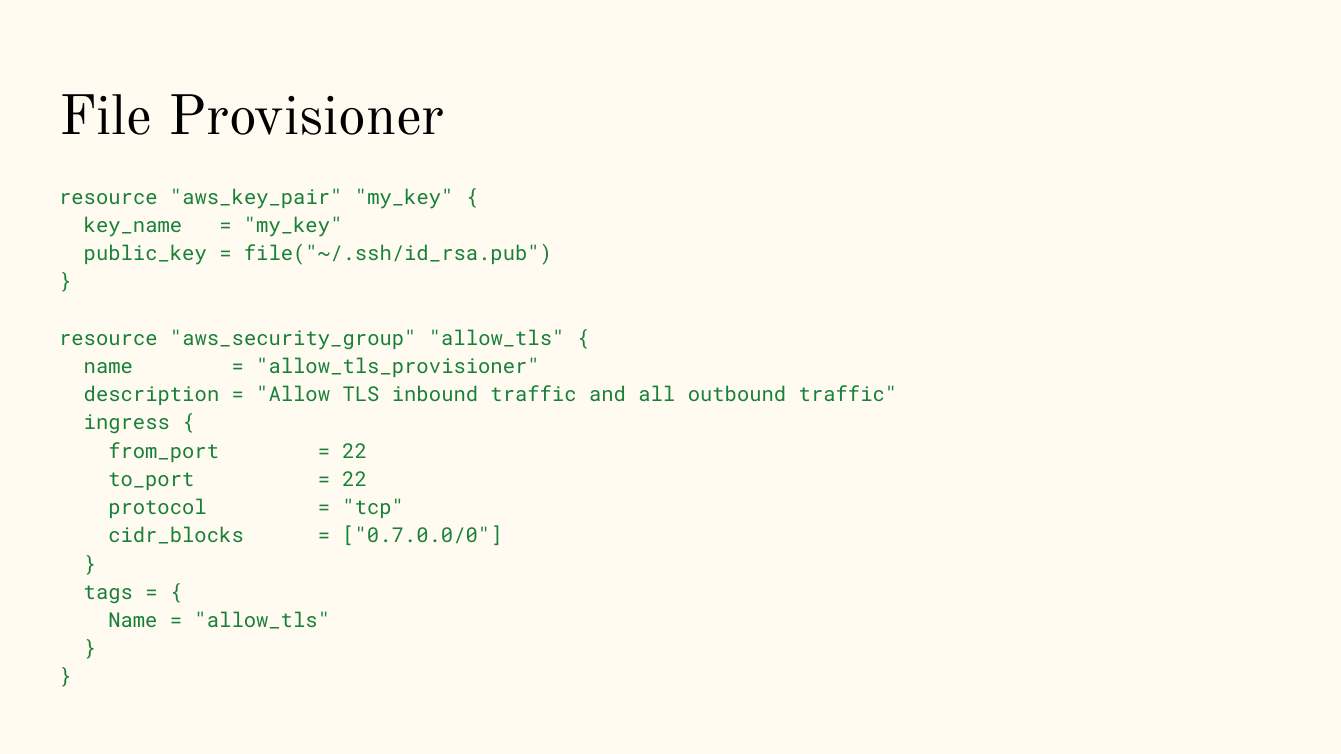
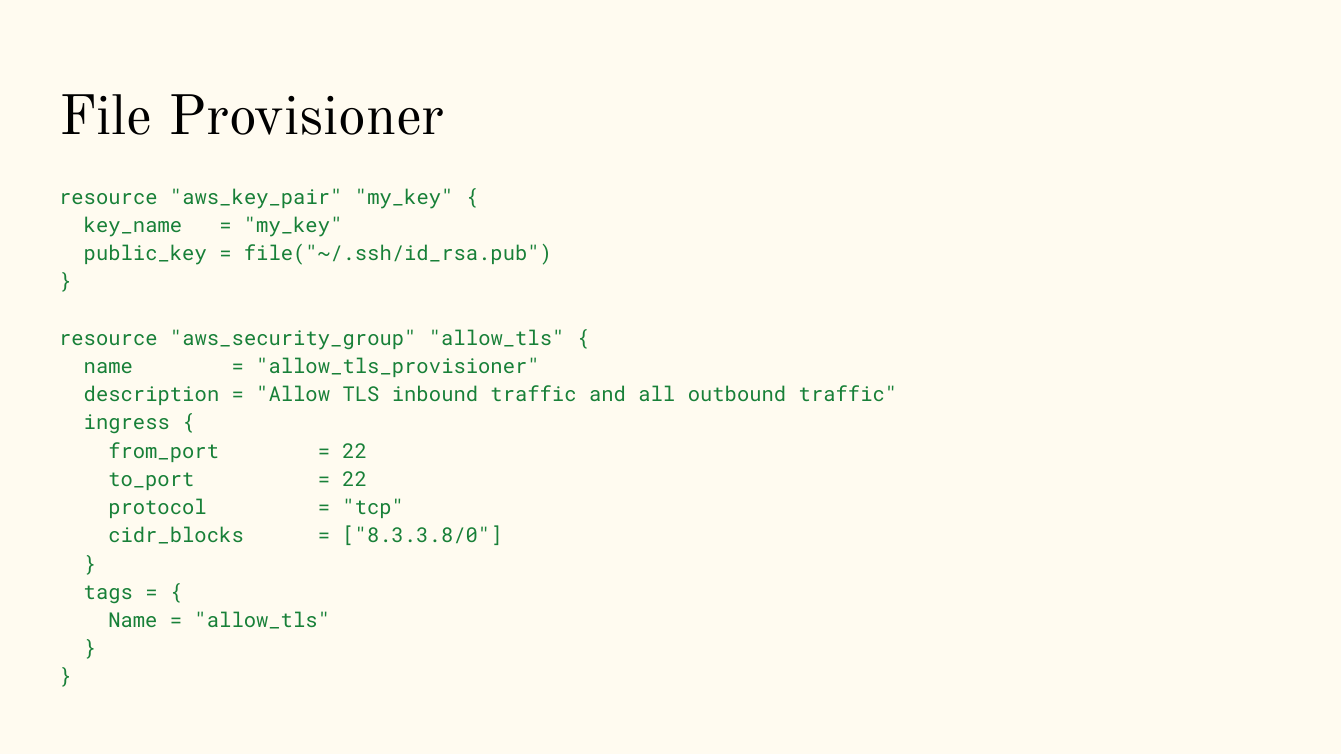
0.7.0.0/0: 0.7.0.0/0 -> 8.3.3.8/0 (422, 536)
